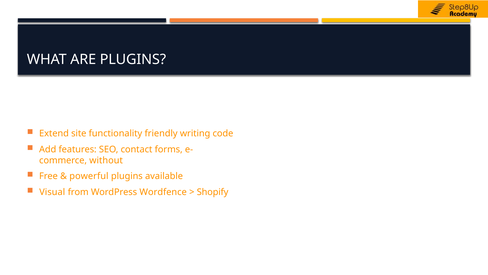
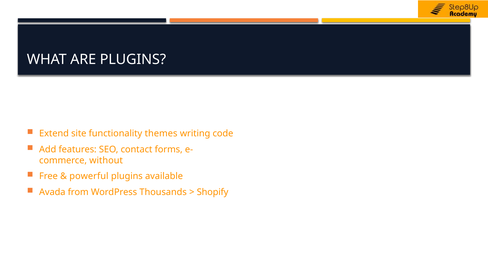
friendly: friendly -> themes (161, 133)
Visual: Visual -> Avada (52, 192)
Wordfence: Wordfence -> Thousands (163, 192)
